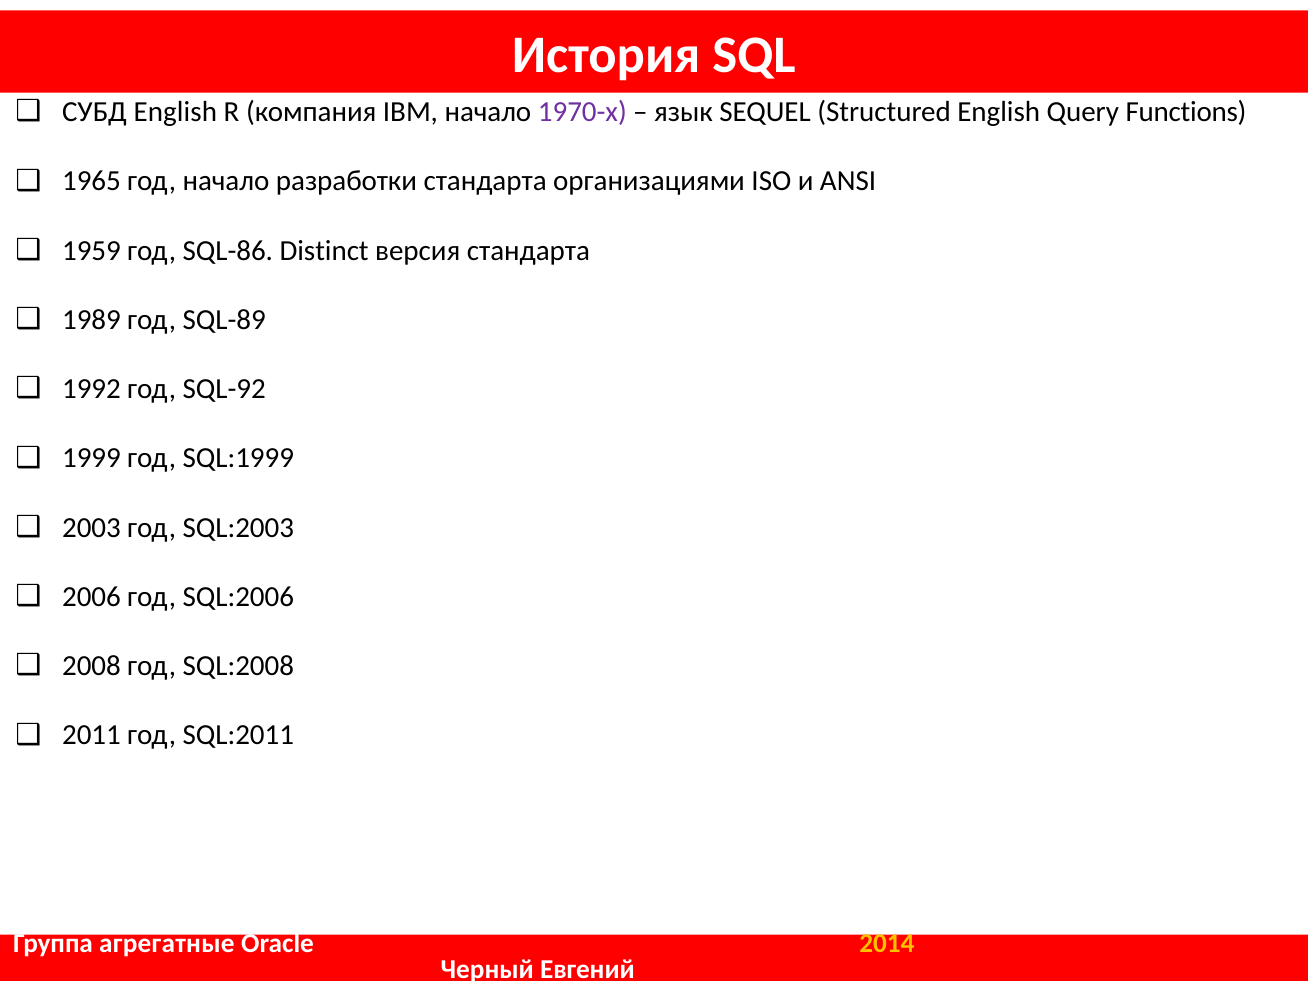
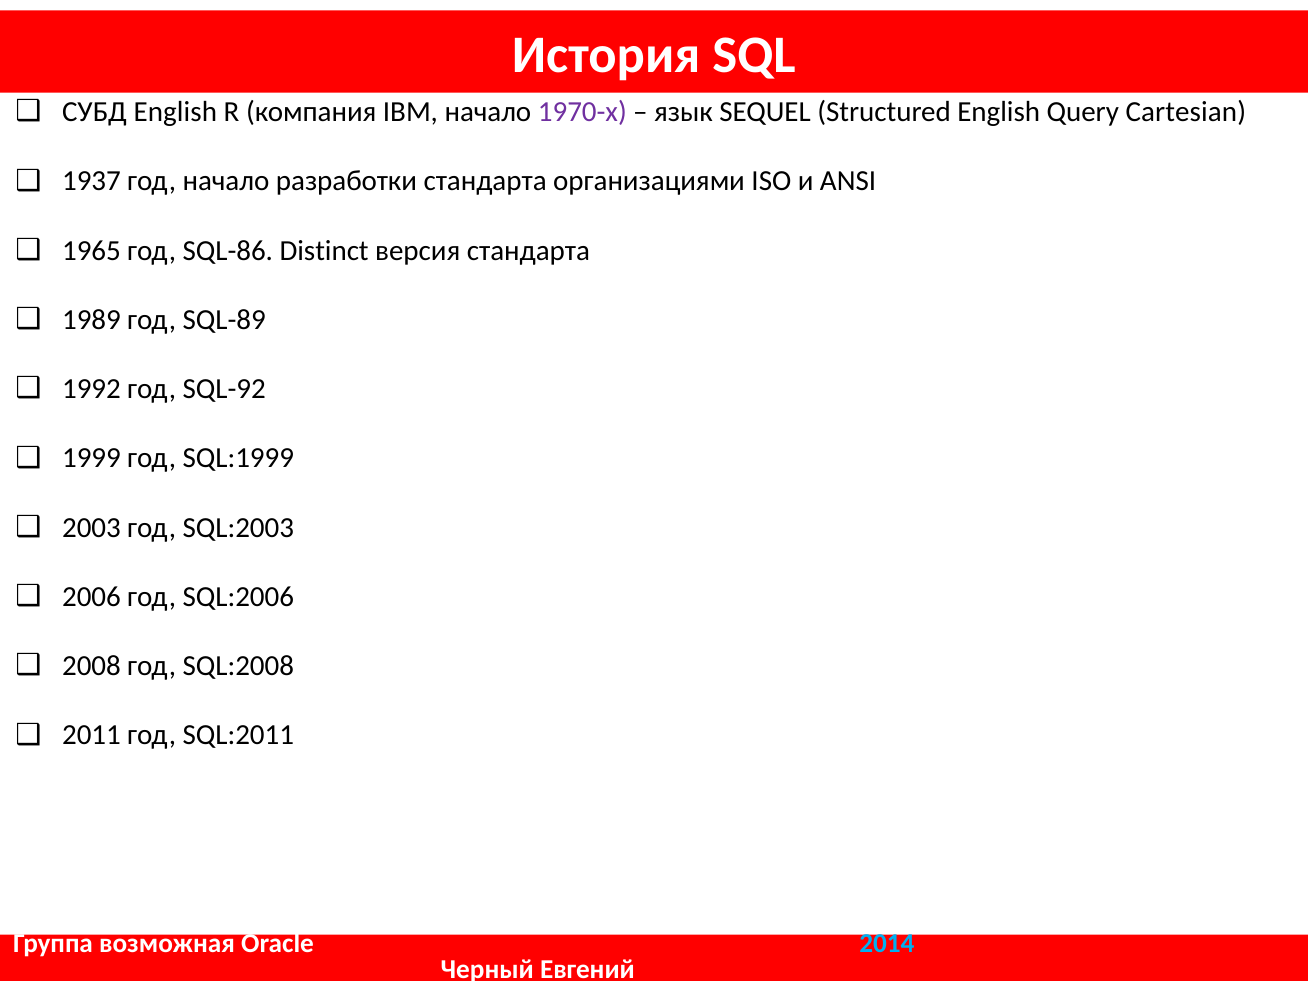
Functions: Functions -> Cartesian (1186, 112)
1965: 1965 -> 1937 (91, 181)
1959: 1959 -> 1965 (91, 250)
агрегатные: агрегатные -> возможная (167, 944)
2014 colour: yellow -> light blue (887, 944)
